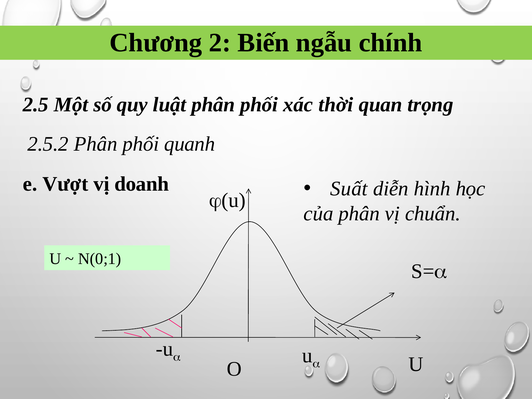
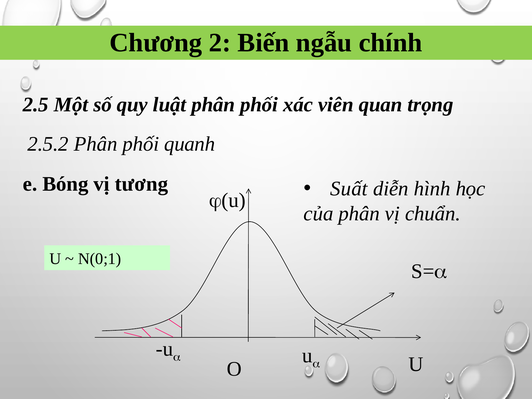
thời: thời -> viên (336, 105)
Vượt: Vượt -> Bóng (65, 184)
doanh: doanh -> tương (142, 184)
